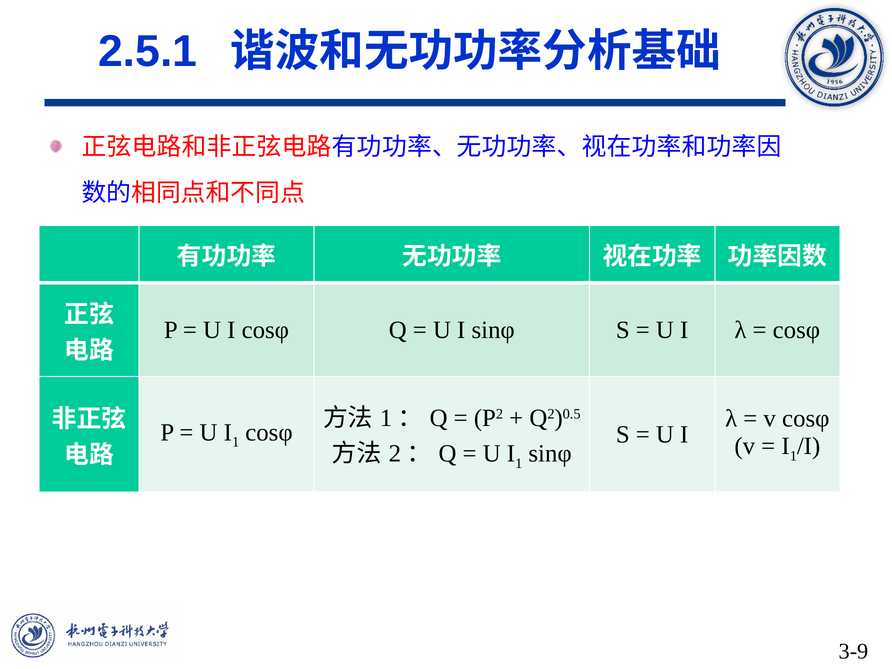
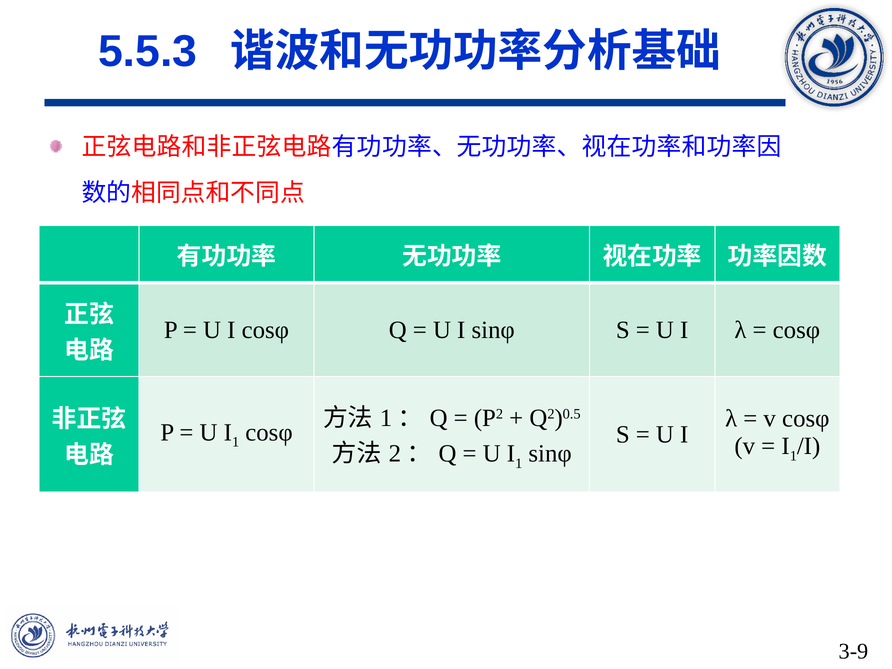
2.5.1: 2.5.1 -> 5.5.3 (148, 51)
